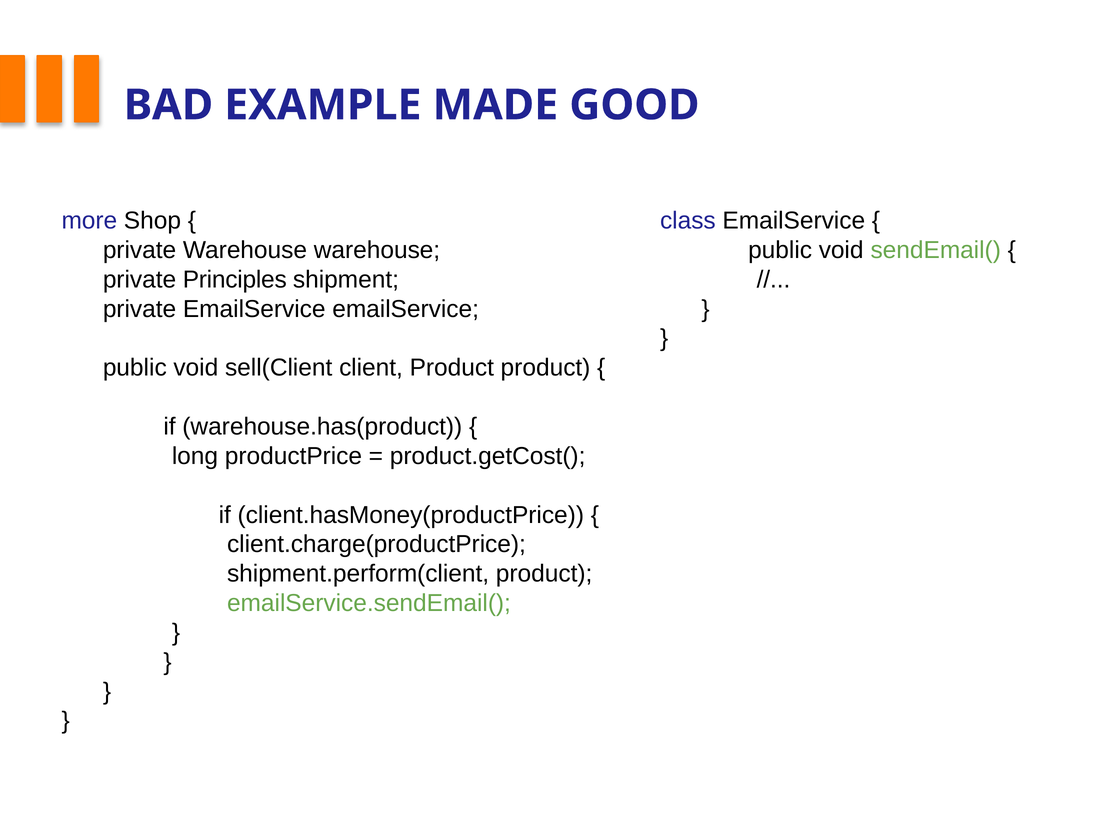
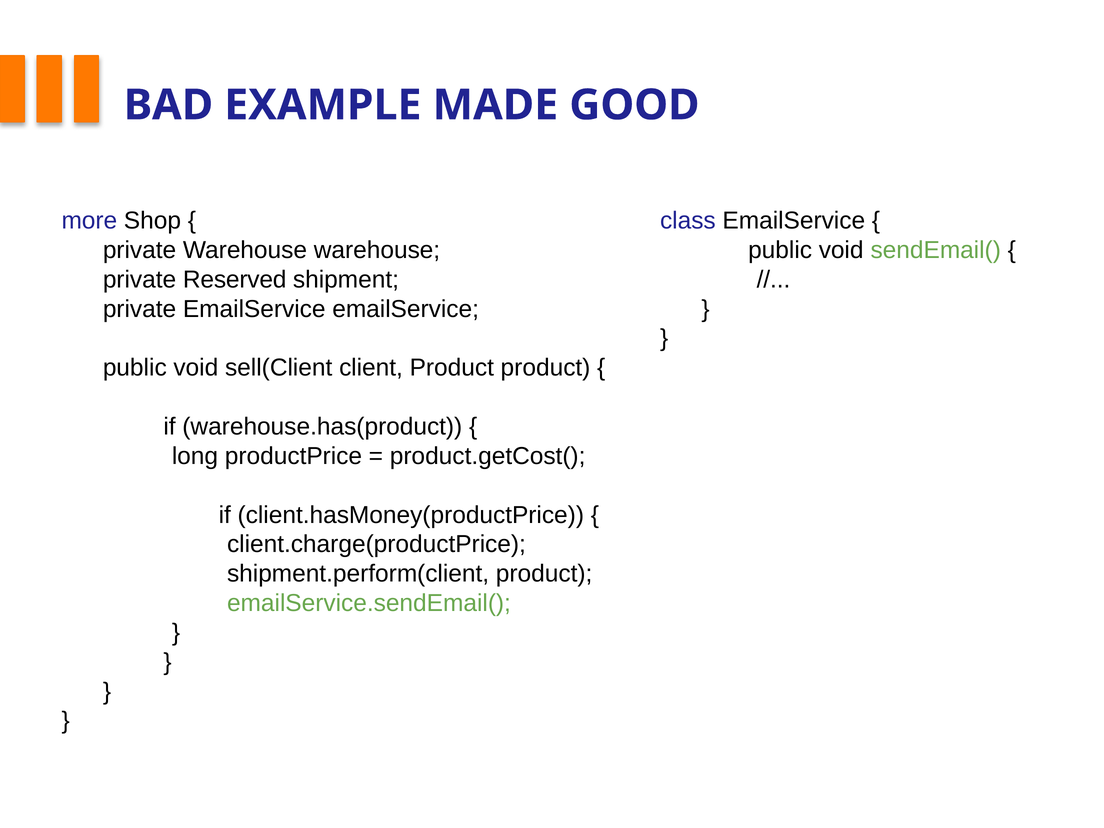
Principles: Principles -> Reserved (235, 280)
